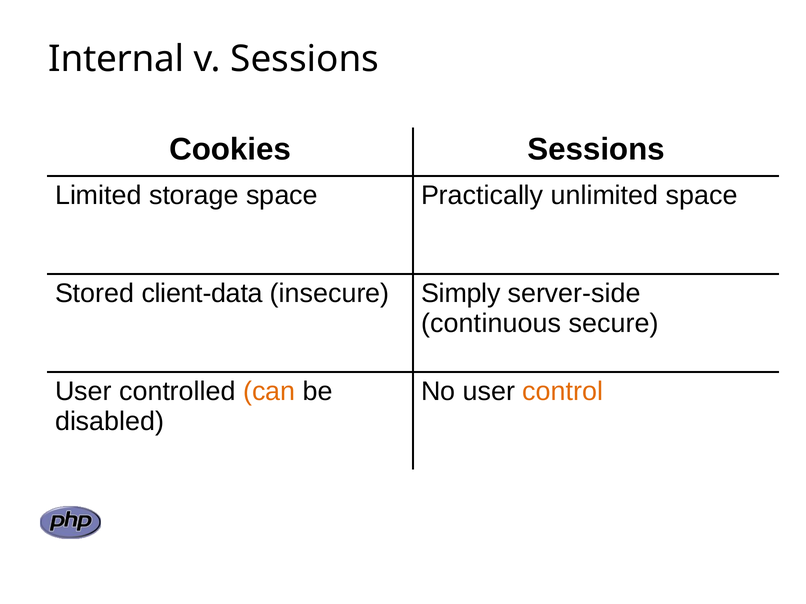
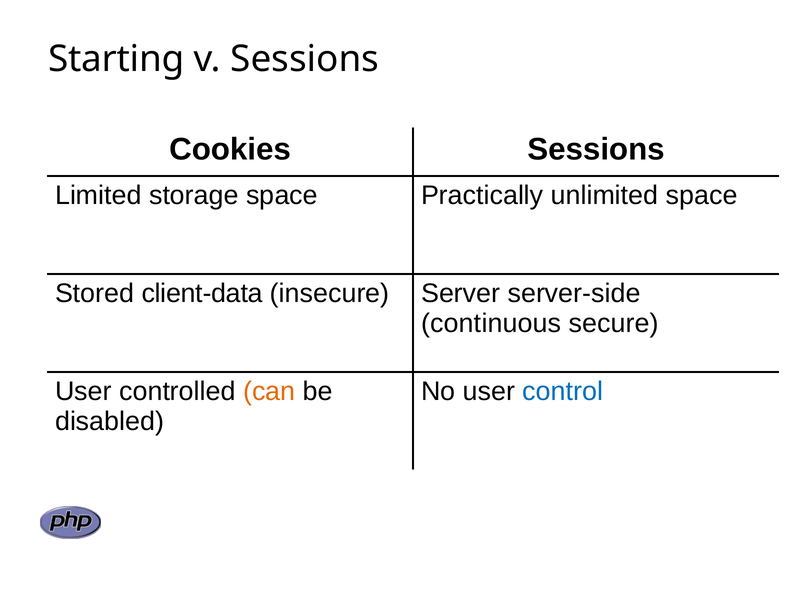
Internal: Internal -> Starting (116, 59)
Simply: Simply -> Server (461, 294)
control colour: orange -> blue (563, 392)
